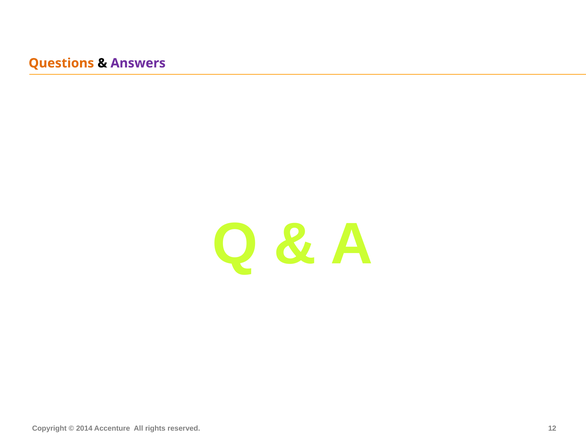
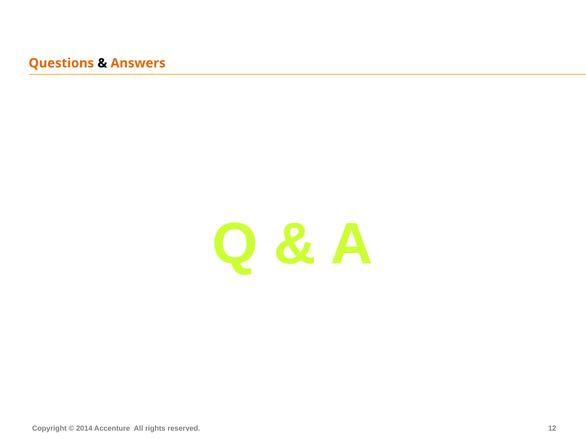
Answers colour: purple -> orange (138, 63)
